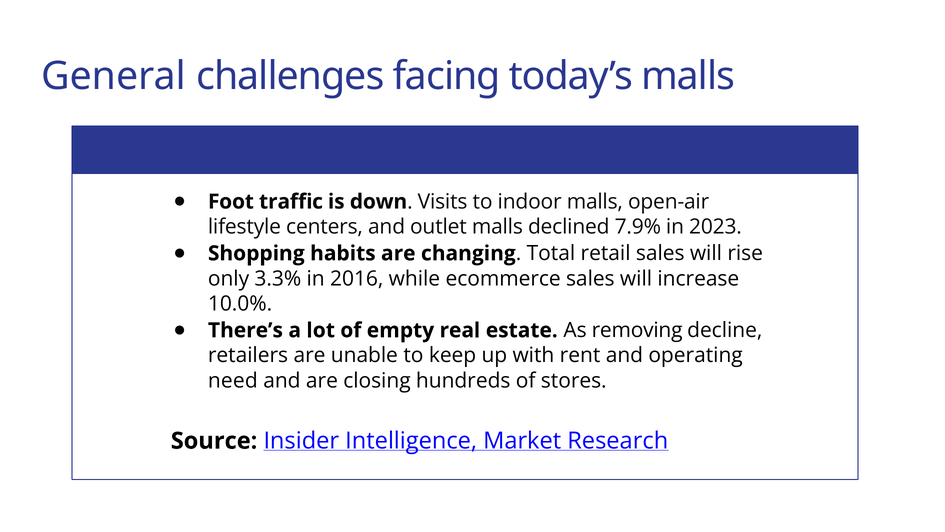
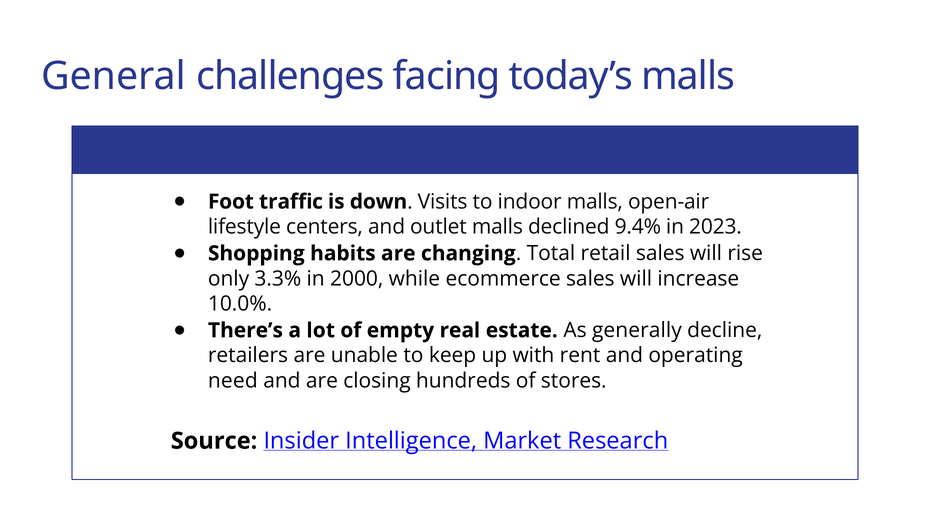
7.9%: 7.9% -> 9.4% (638, 227)
2016: 2016 -> 2000 (357, 278)
removing: removing -> generally (637, 330)
